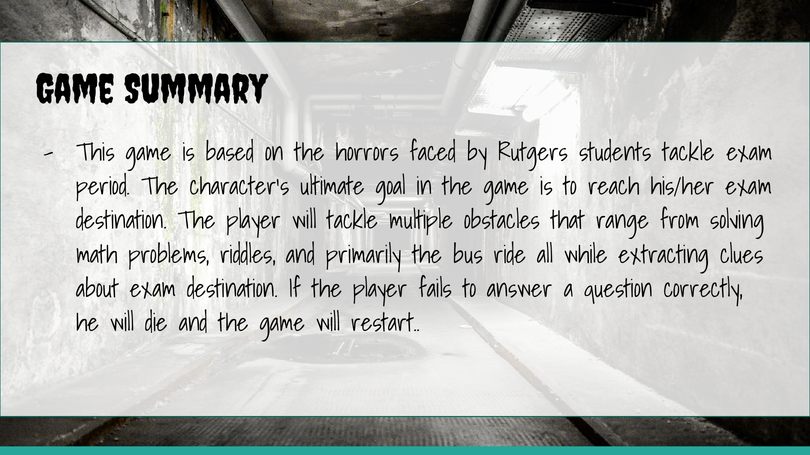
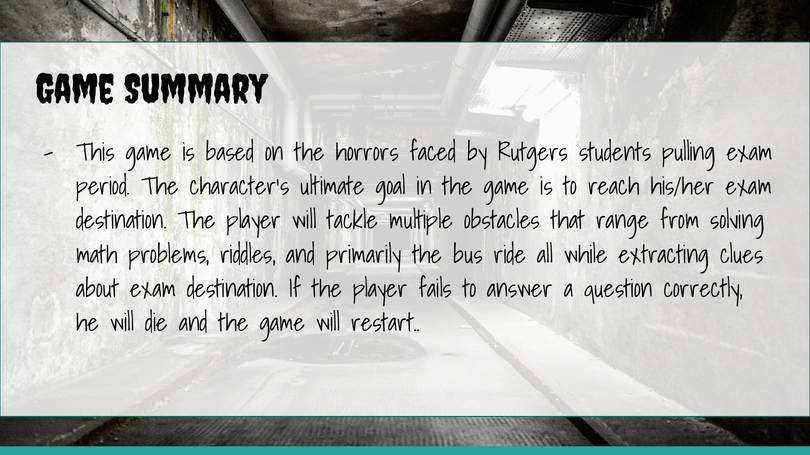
students tackle: tackle -> pulling (689, 153)
